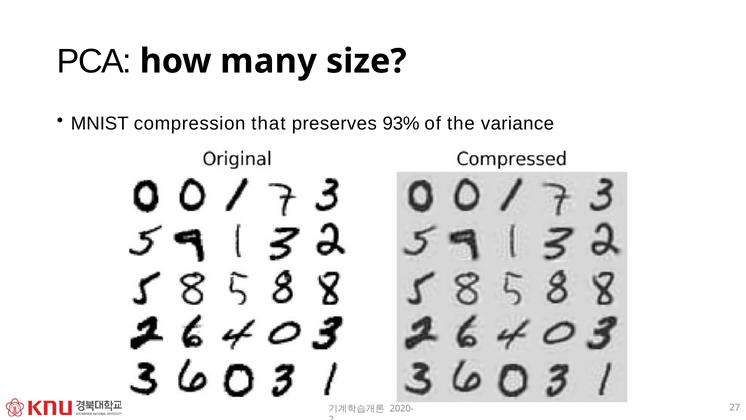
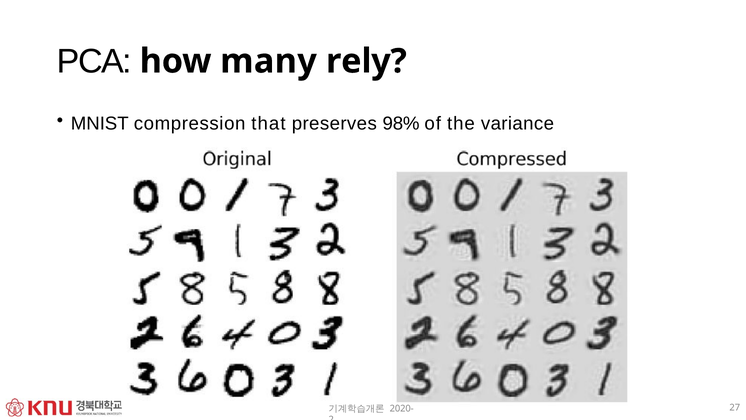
size: size -> rely (366, 61)
93%: 93% -> 98% (401, 124)
